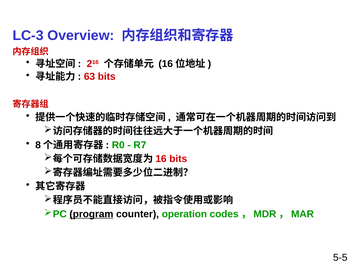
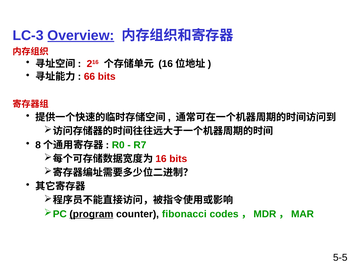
Overview underline: none -> present (81, 35)
63: 63 -> 66 (89, 77)
operation: operation -> fibonacci (184, 214)
